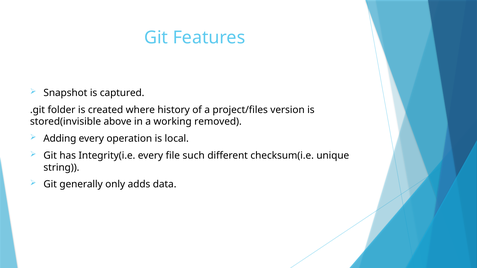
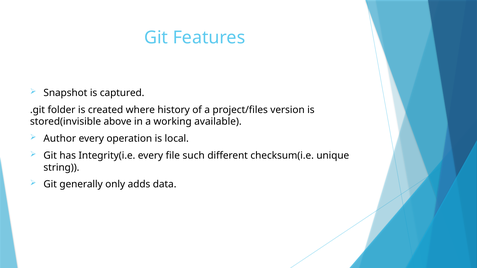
removed: removed -> available (218, 122)
Adding: Adding -> Author (60, 139)
